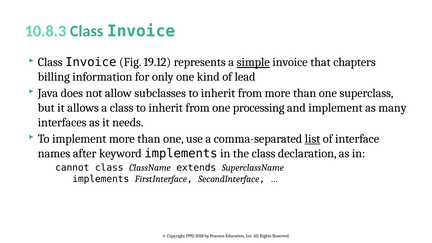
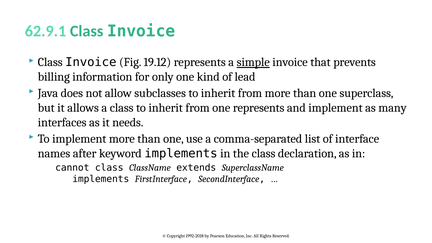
10.8.3: 10.8.3 -> 62.9.1 (46, 31)
chapters: chapters -> prevents (355, 62)
one processing: processing -> represents (259, 108)
list underline: present -> none (313, 139)
